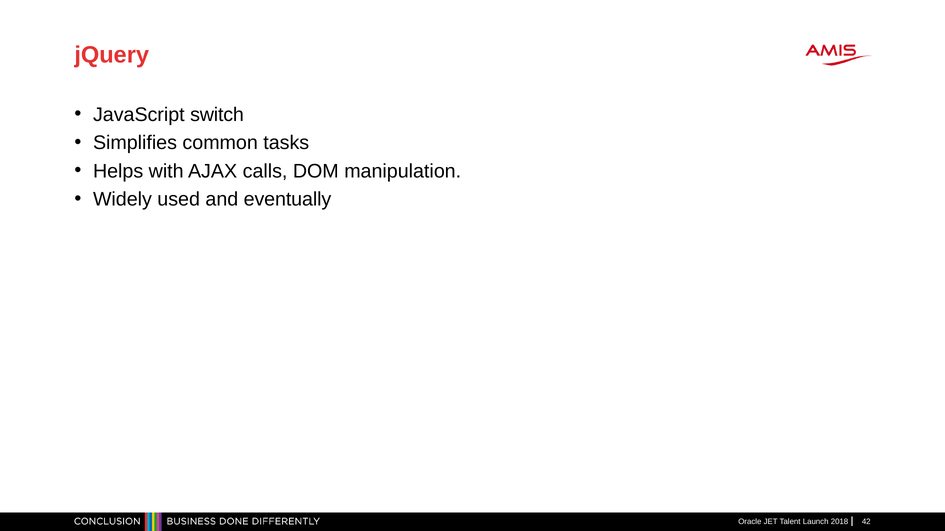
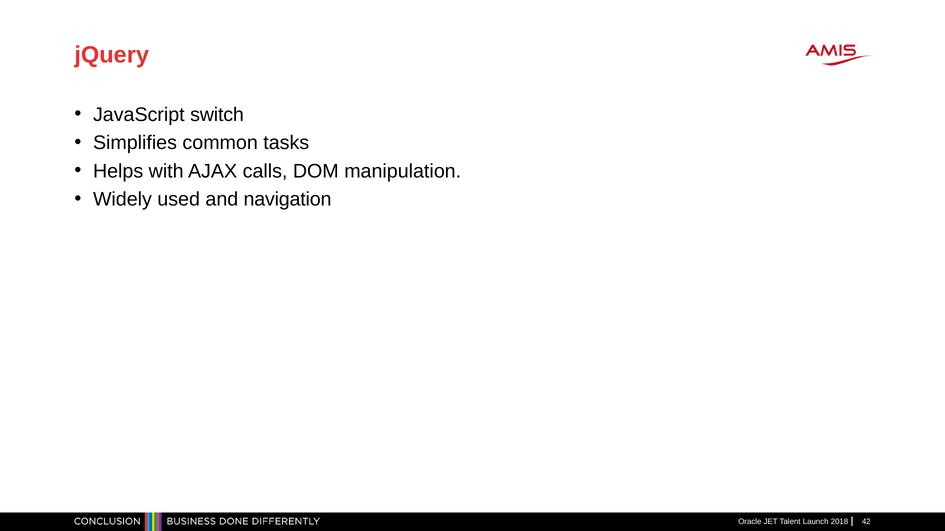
eventually: eventually -> navigation (288, 200)
